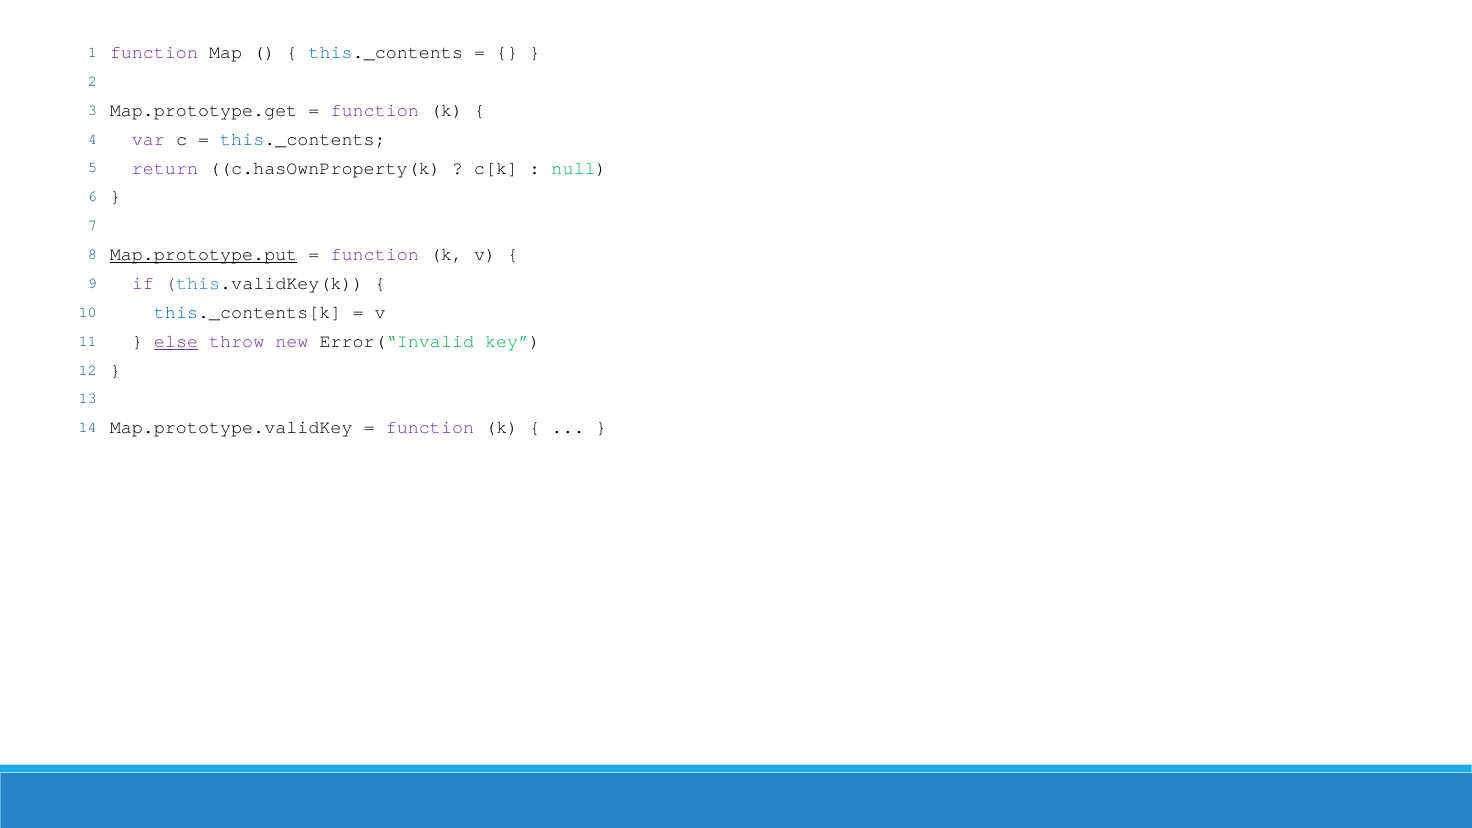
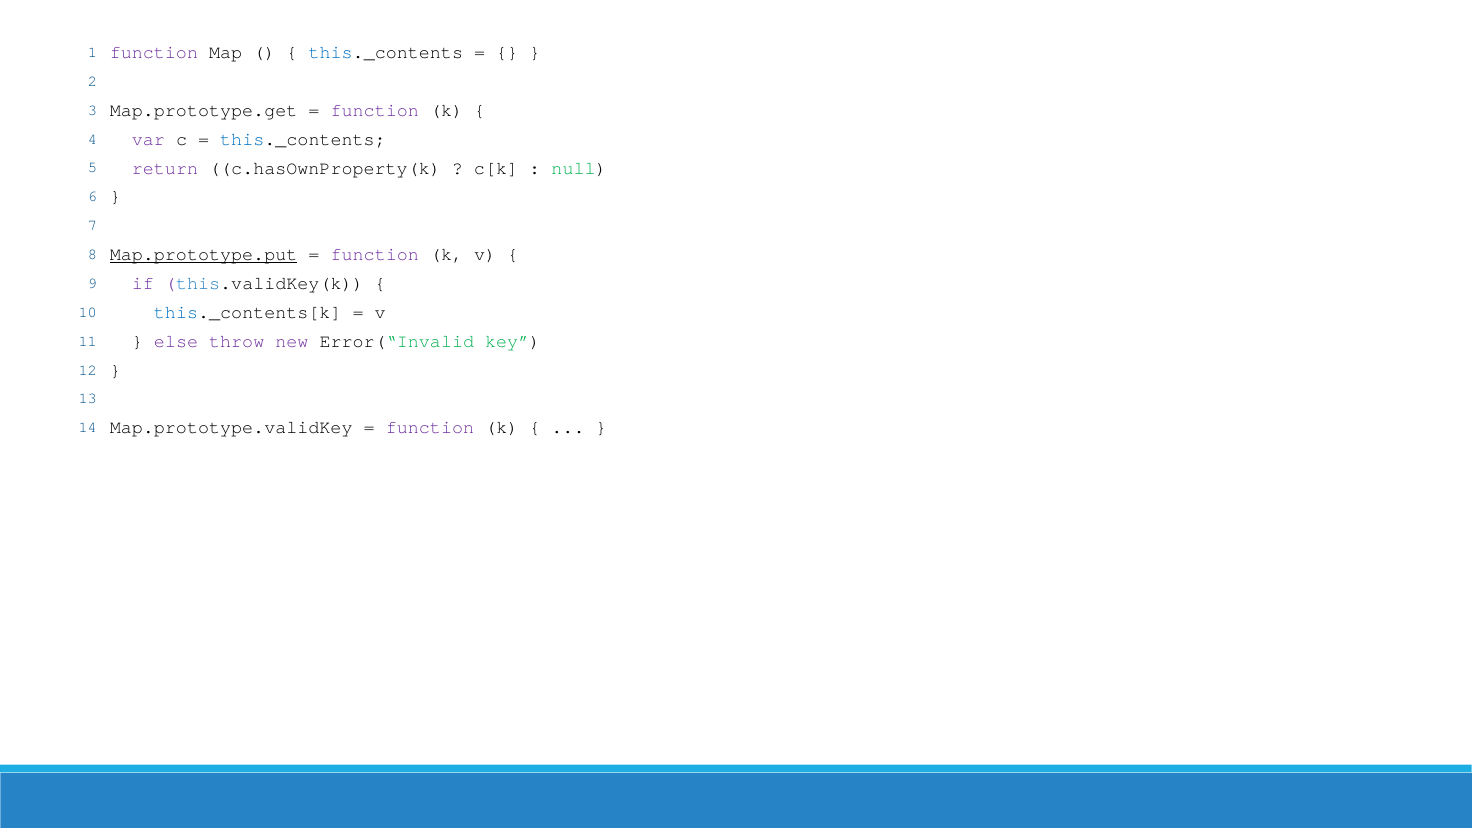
else underline: present -> none (176, 341)
